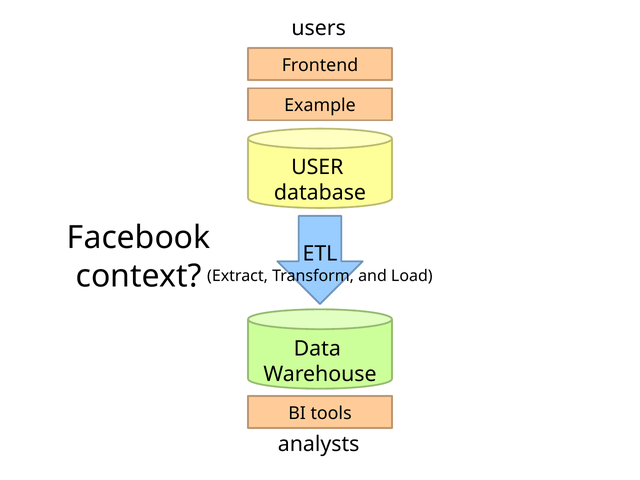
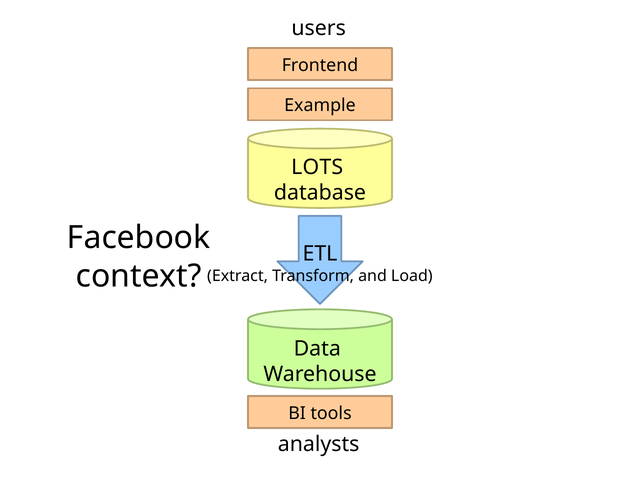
USER: USER -> LOTS (317, 167)
